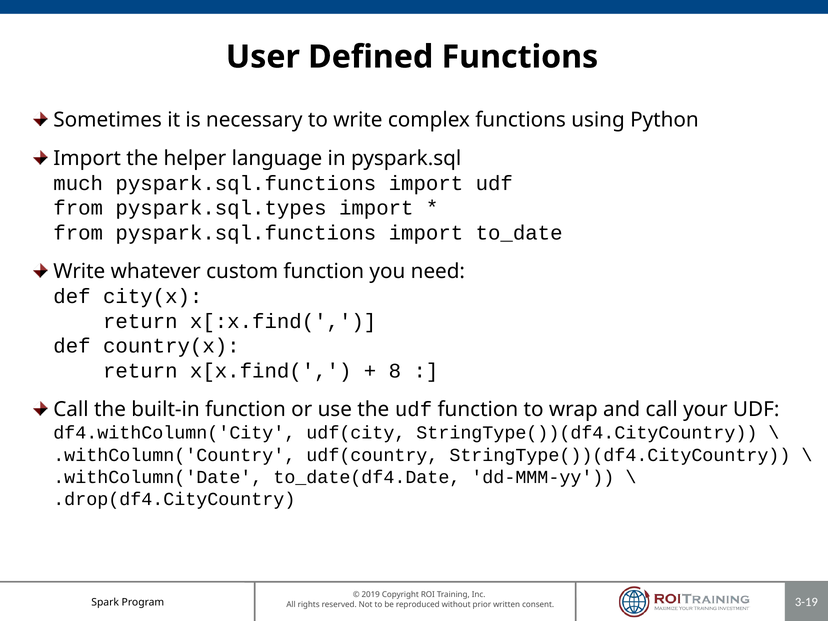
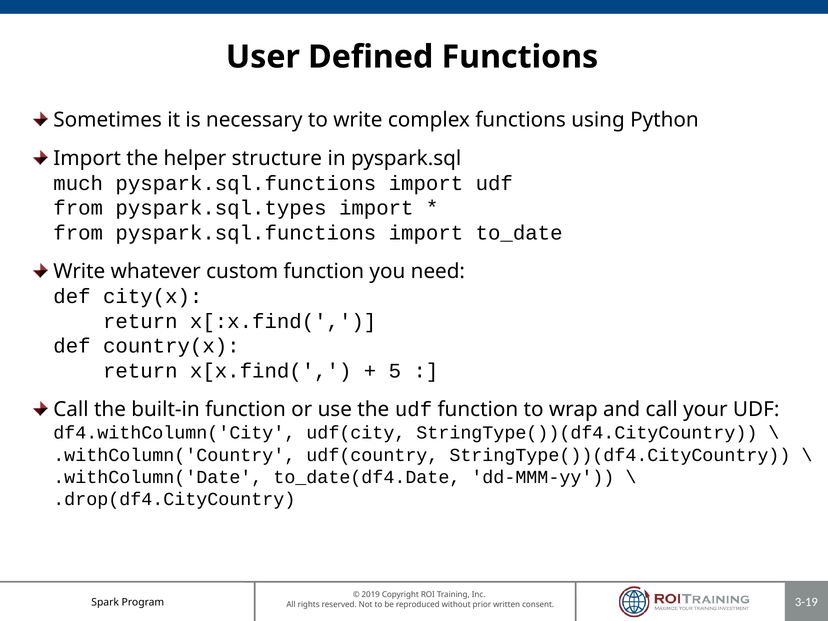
language: language -> structure (277, 158)
8: 8 -> 5 (395, 371)
